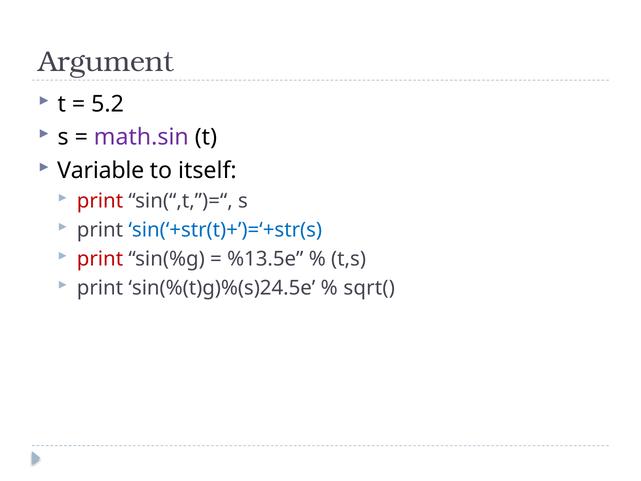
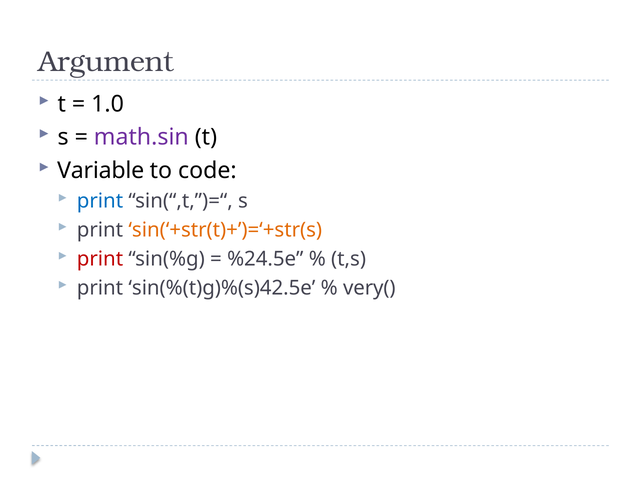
5.2: 5.2 -> 1.0 (108, 104)
itself: itself -> code (207, 170)
print colour: red -> blue (100, 201)
sin(‘+str(t)+’)=‘+str(s colour: blue -> orange (225, 230)
%13.5e: %13.5e -> %24.5e (265, 259)
sin(%(t)g)%(s)24.5e: sin(%(t)g)%(s)24.5e -> sin(%(t)g)%(s)42.5e (222, 288)
sqrt(: sqrt( -> very( (369, 288)
